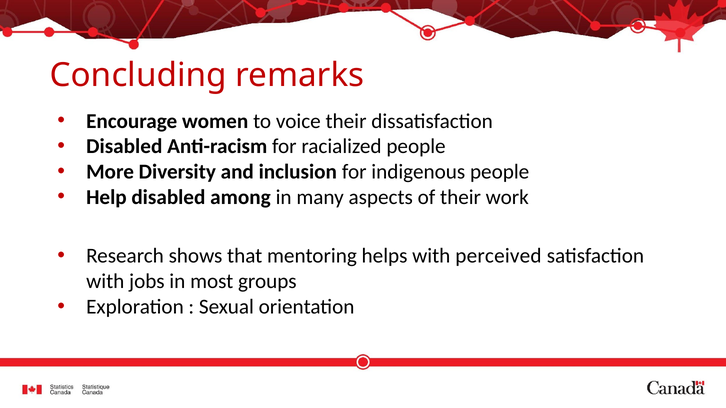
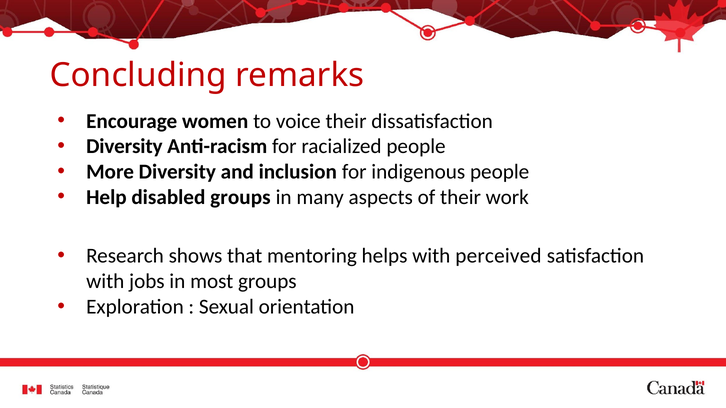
Disabled: Disabled -> Diversity (124, 147)
disabled among: among -> groups (240, 197)
